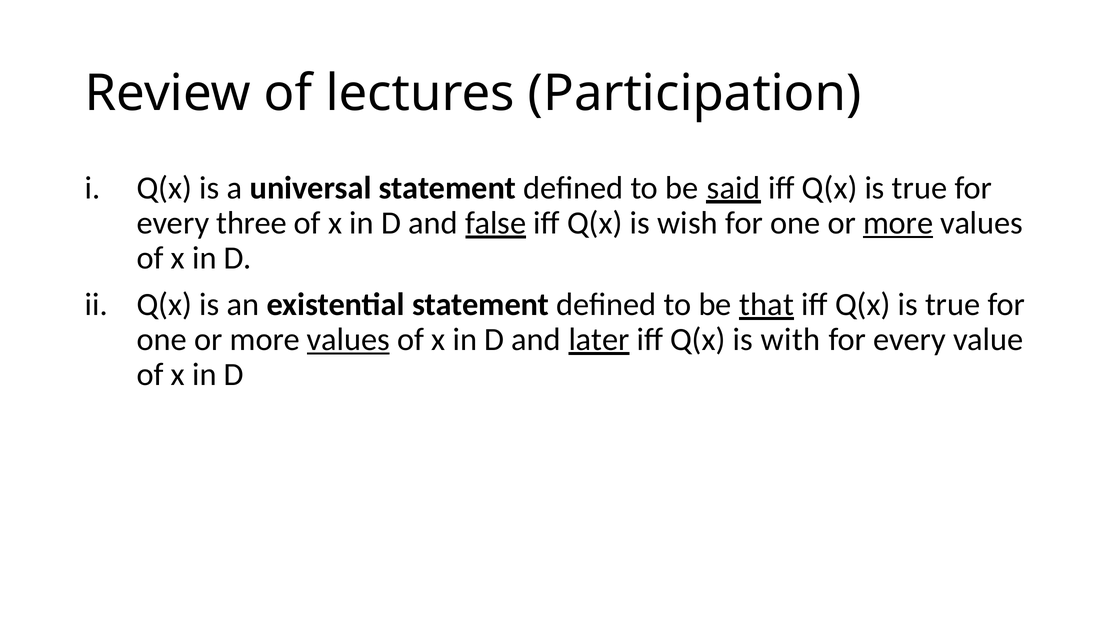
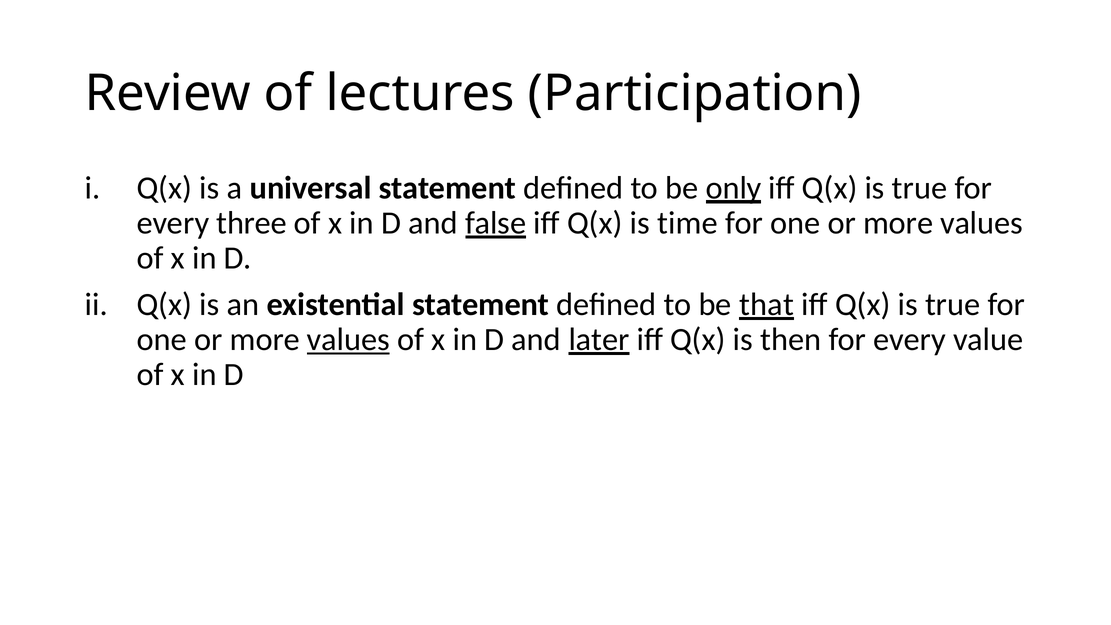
said: said -> only (734, 188)
wish: wish -> time (687, 223)
more underline: present -> none (898, 223)
with: with -> then (791, 339)
